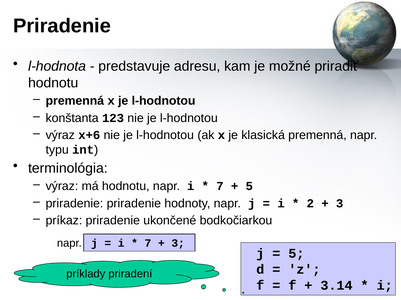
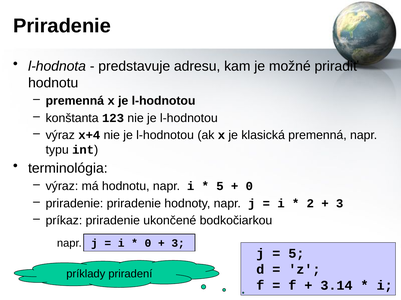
x+6: x+6 -> x+4 (89, 135)
7: 7 -> 5 (220, 187)
5: 5 -> 0 (249, 187)
7: 7 -> 0 (148, 244)
